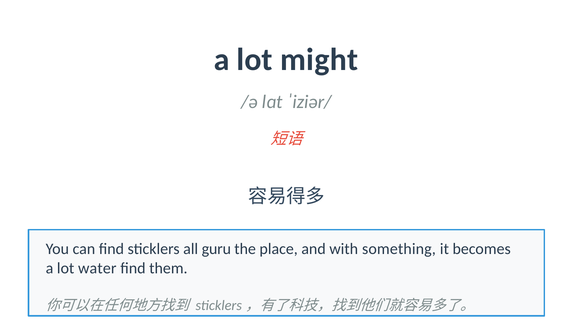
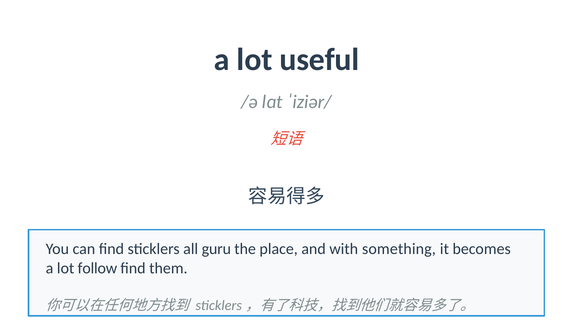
might: might -> useful (319, 59)
water: water -> follow (97, 268)
